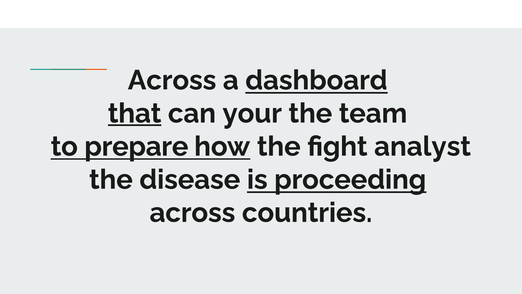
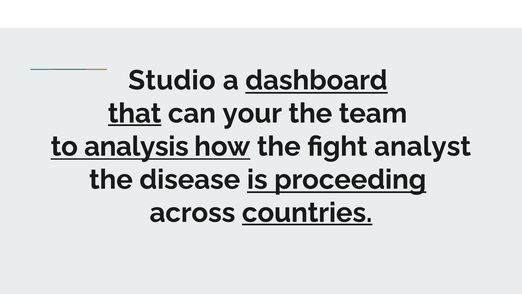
Across: Across -> Studio (172, 80)
prepare: prepare -> analysis (136, 146)
countries underline: none -> present (307, 212)
